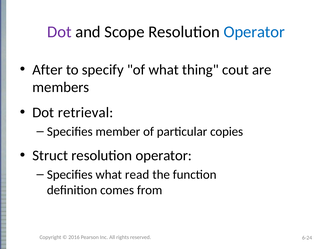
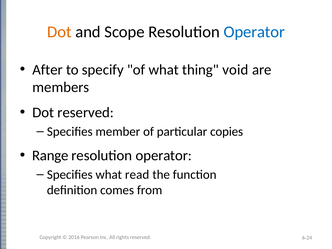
Dot colour: purple -> orange (59, 32)
cout: cout -> void (235, 70)
Dot retrieval: retrieval -> reserved (86, 112)
Struct: Struct -> Range (50, 156)
